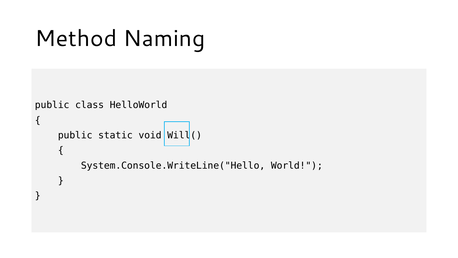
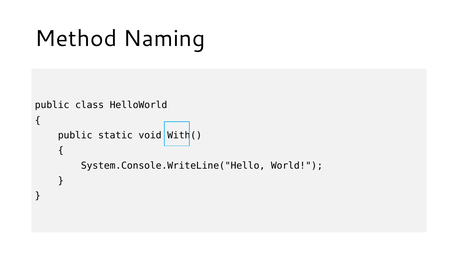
Will(: Will( -> With( (185, 135)
